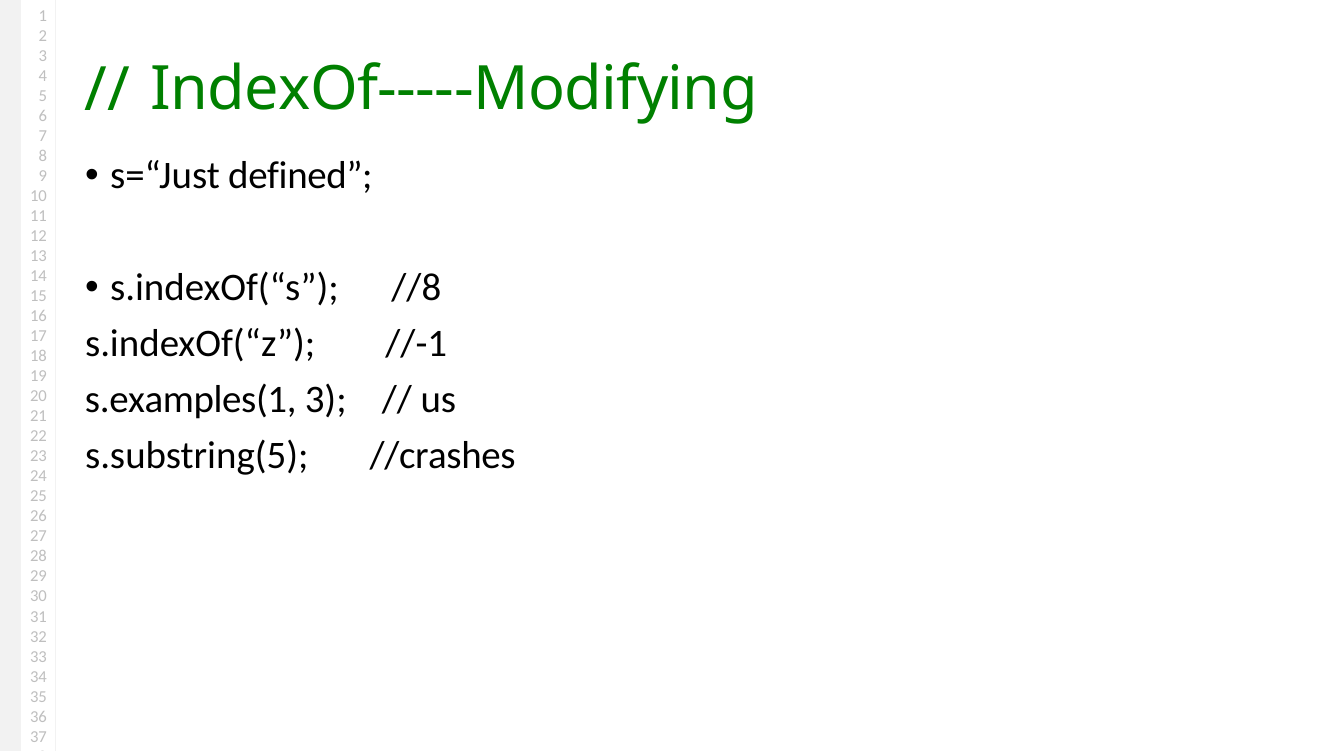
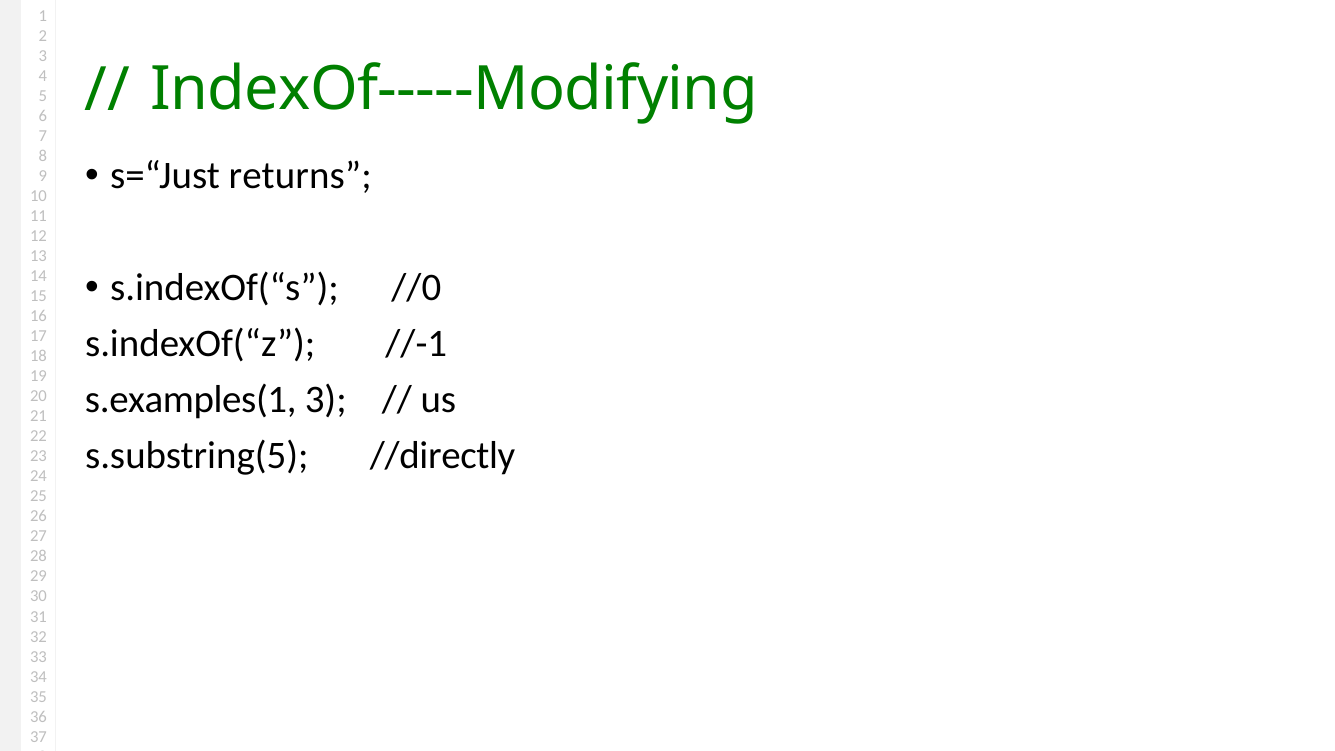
defined: defined -> returns (300, 176)
//8: //8 -> //0 (416, 288)
//crashes: //crashes -> //directly (443, 456)
